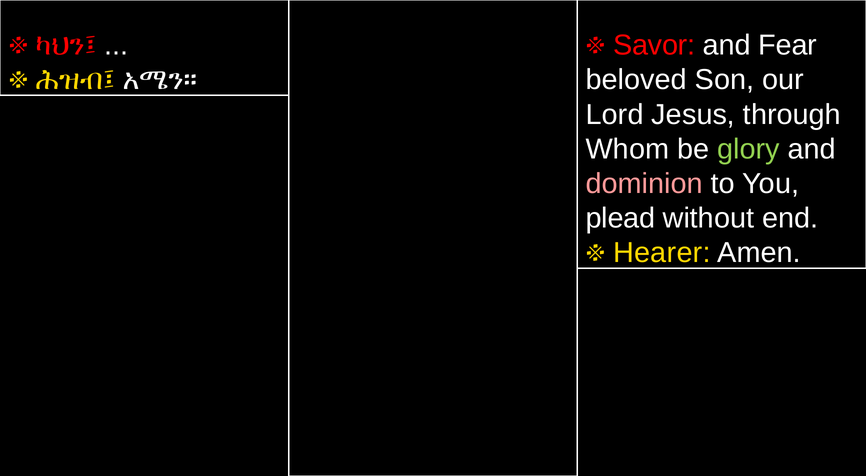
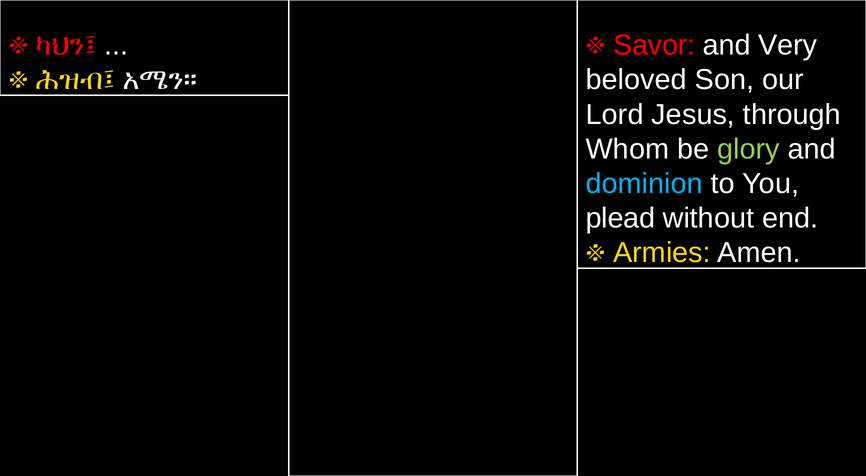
Fear: Fear -> Very (788, 45)
dominion colour: pink -> light blue (644, 184)
Hearer: Hearer -> Armies (662, 253)
